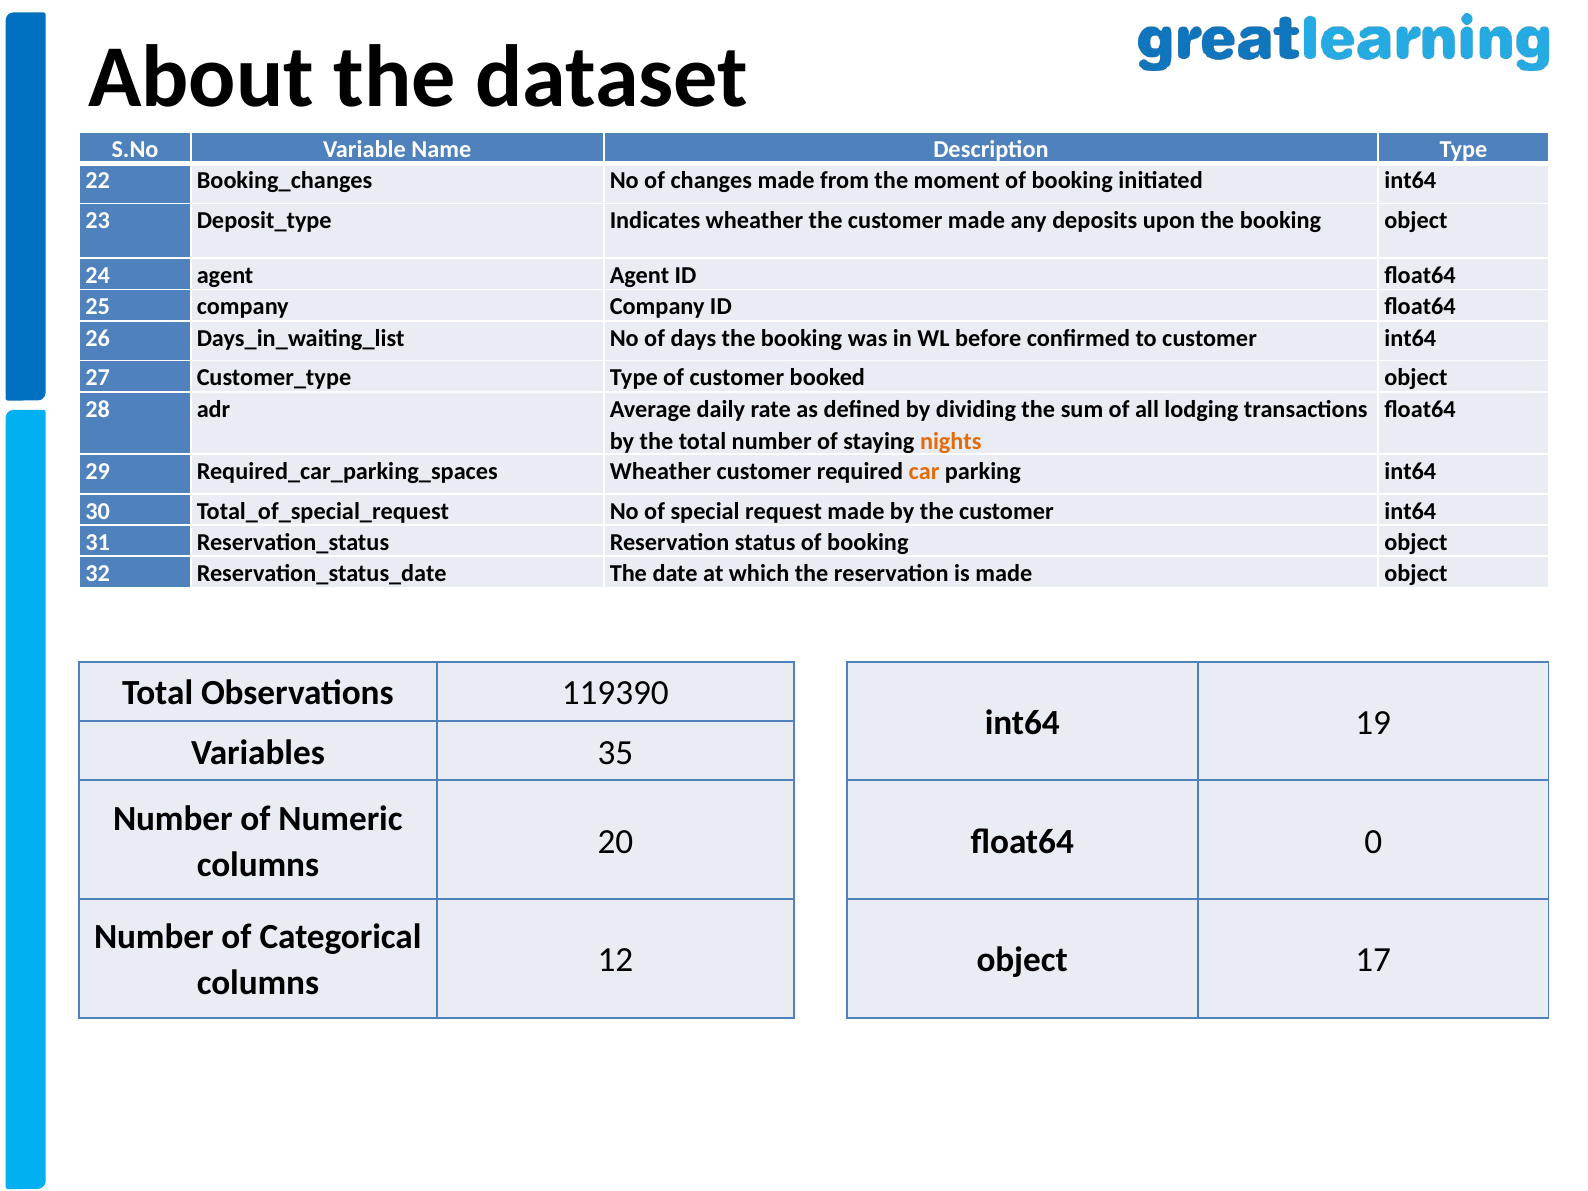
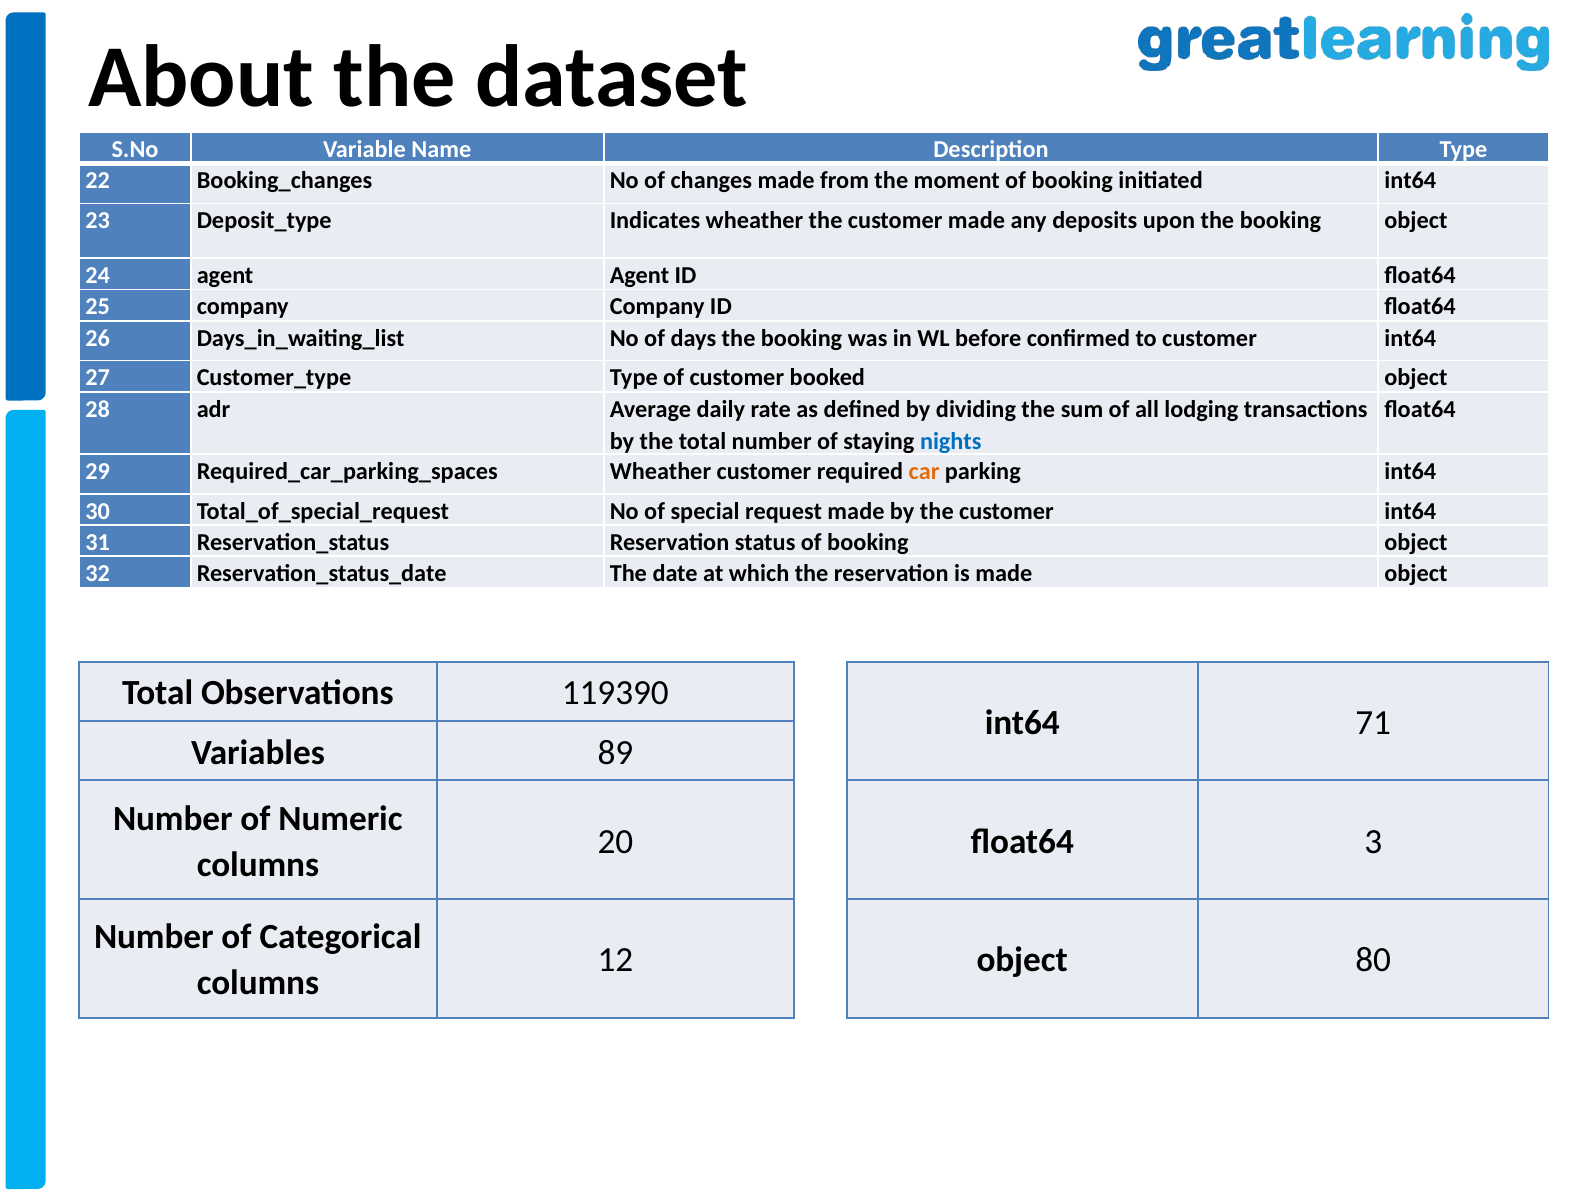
nights colour: orange -> blue (951, 441)
19: 19 -> 71 (1373, 723)
35: 35 -> 89 (615, 753)
0: 0 -> 3 (1373, 842)
17: 17 -> 80 (1373, 960)
